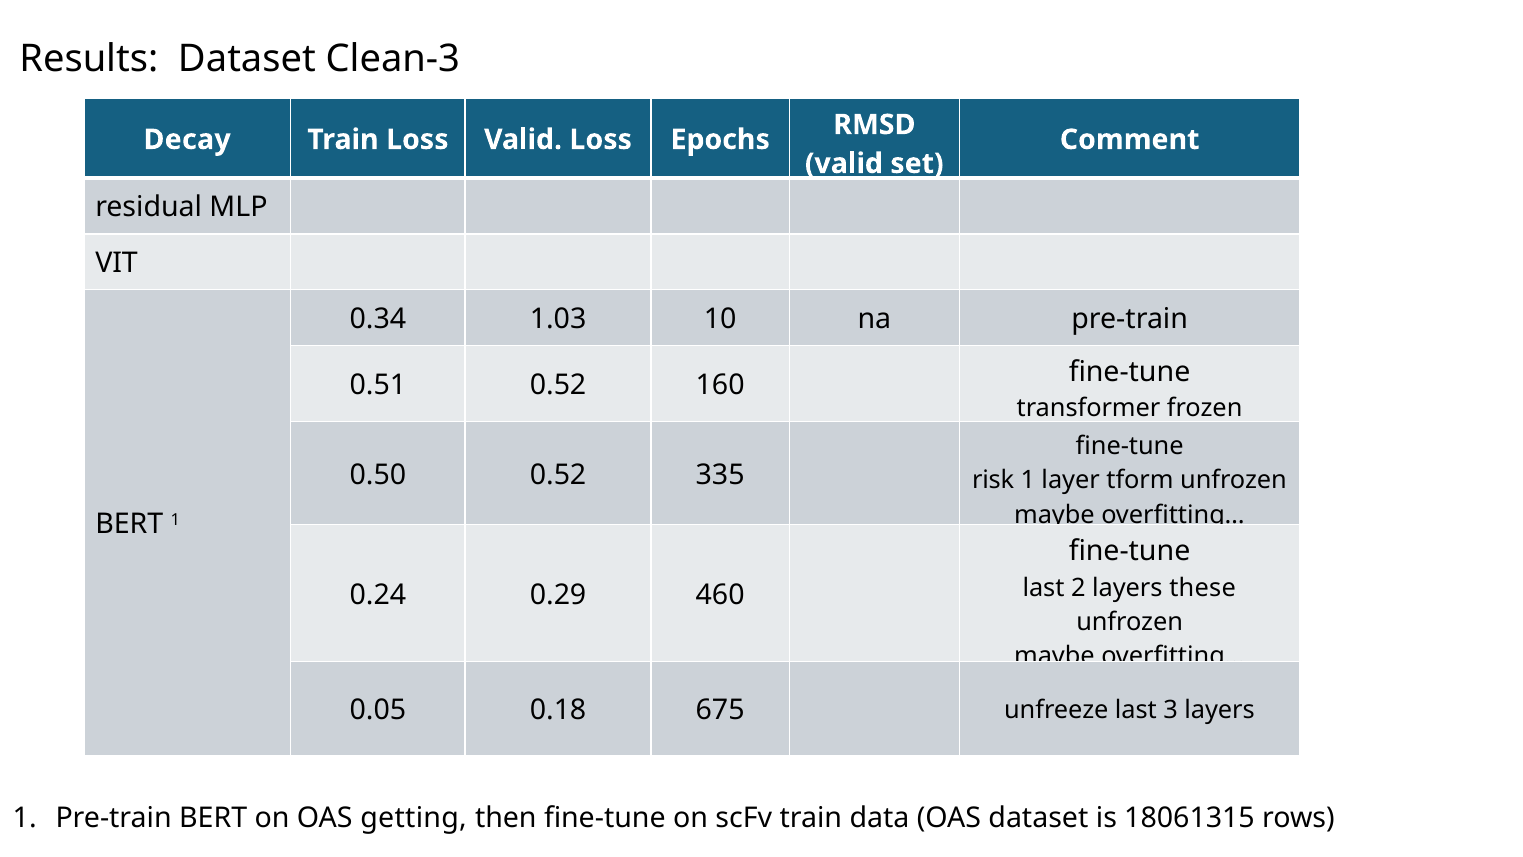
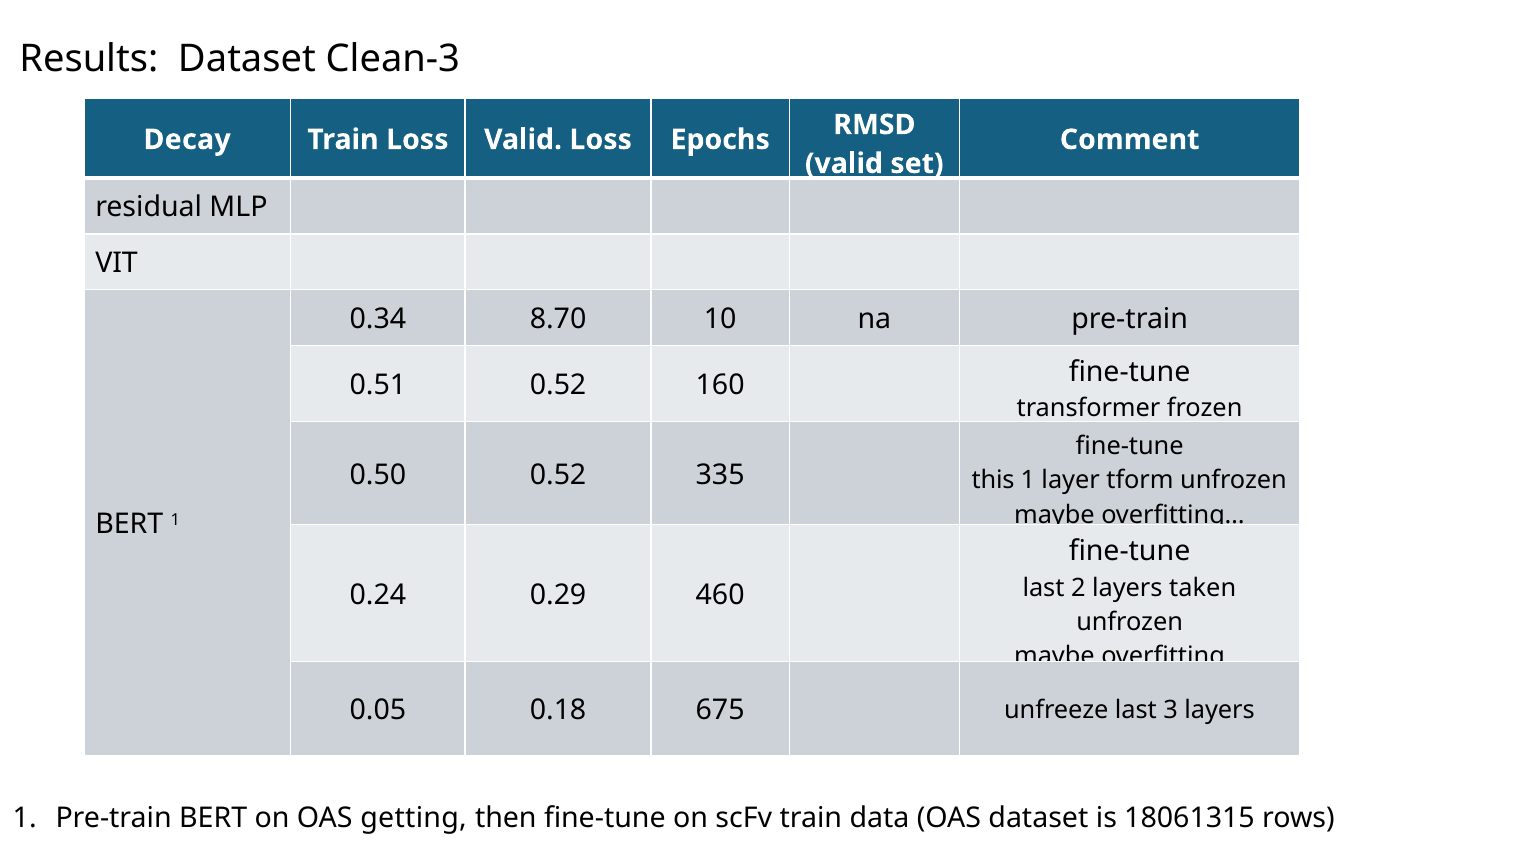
1.03: 1.03 -> 8.70 (558, 319)
risk: risk -> this (993, 480)
these: these -> taken (1203, 587)
